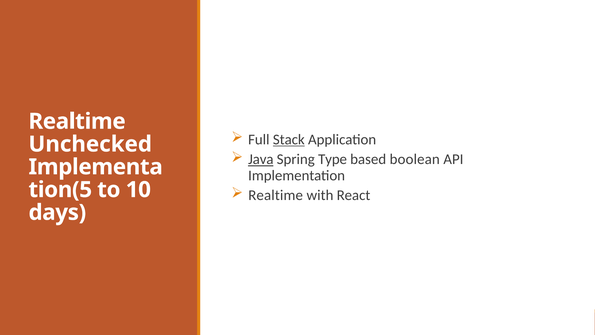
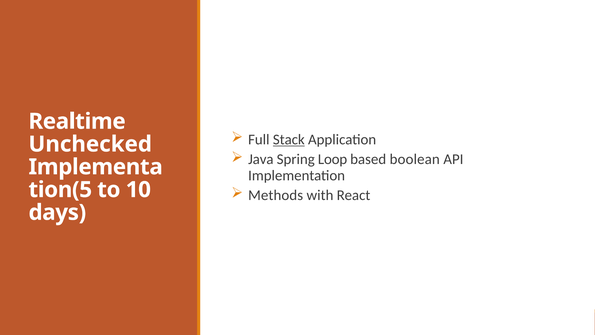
Java underline: present -> none (261, 159)
Type: Type -> Loop (333, 159)
Realtime: Realtime -> Methods (276, 195)
